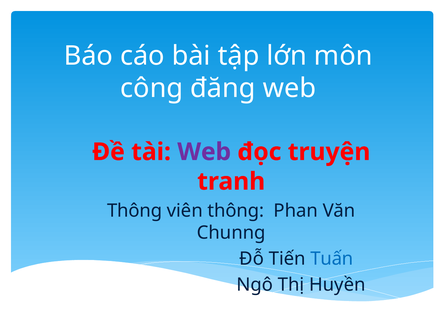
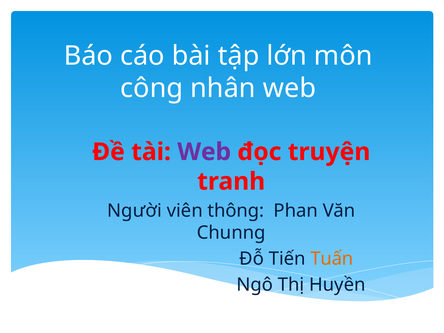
đăng: đăng -> nhân (223, 88)
Thông: Thông -> Người (134, 211)
Tuấn colour: blue -> orange (332, 259)
